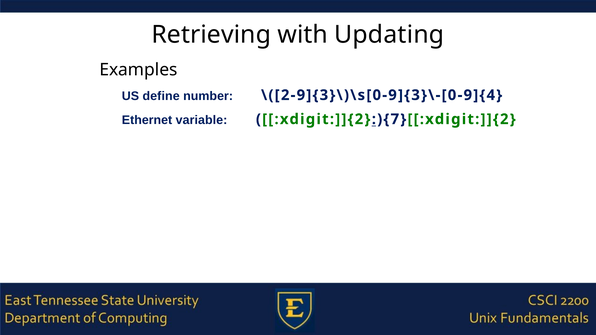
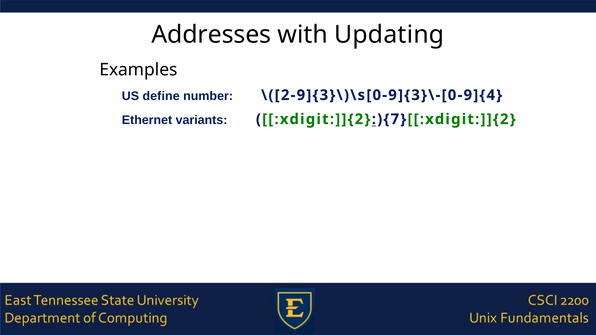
Retrieving: Retrieving -> Addresses (211, 35)
variable: variable -> variants (202, 120)
